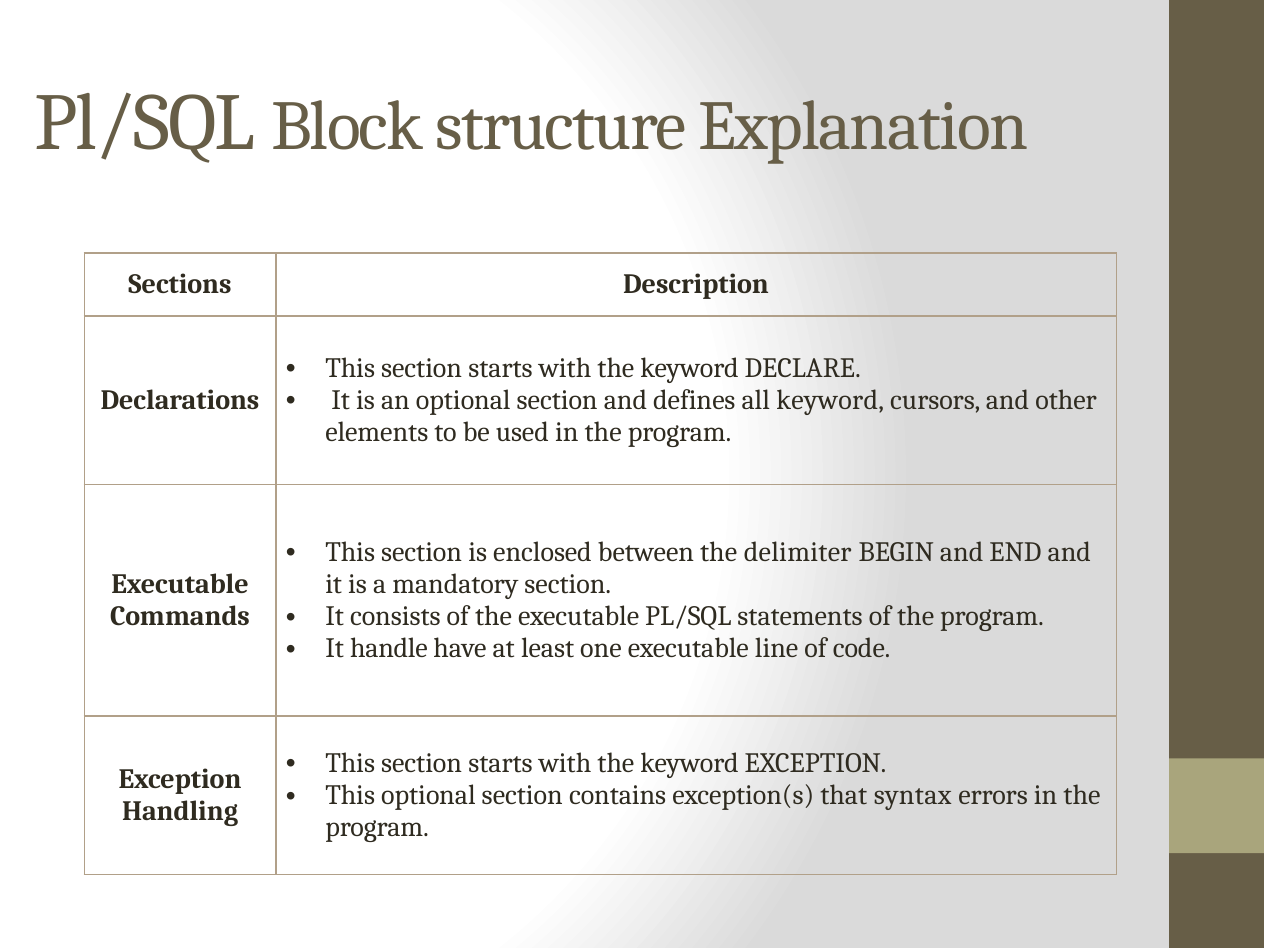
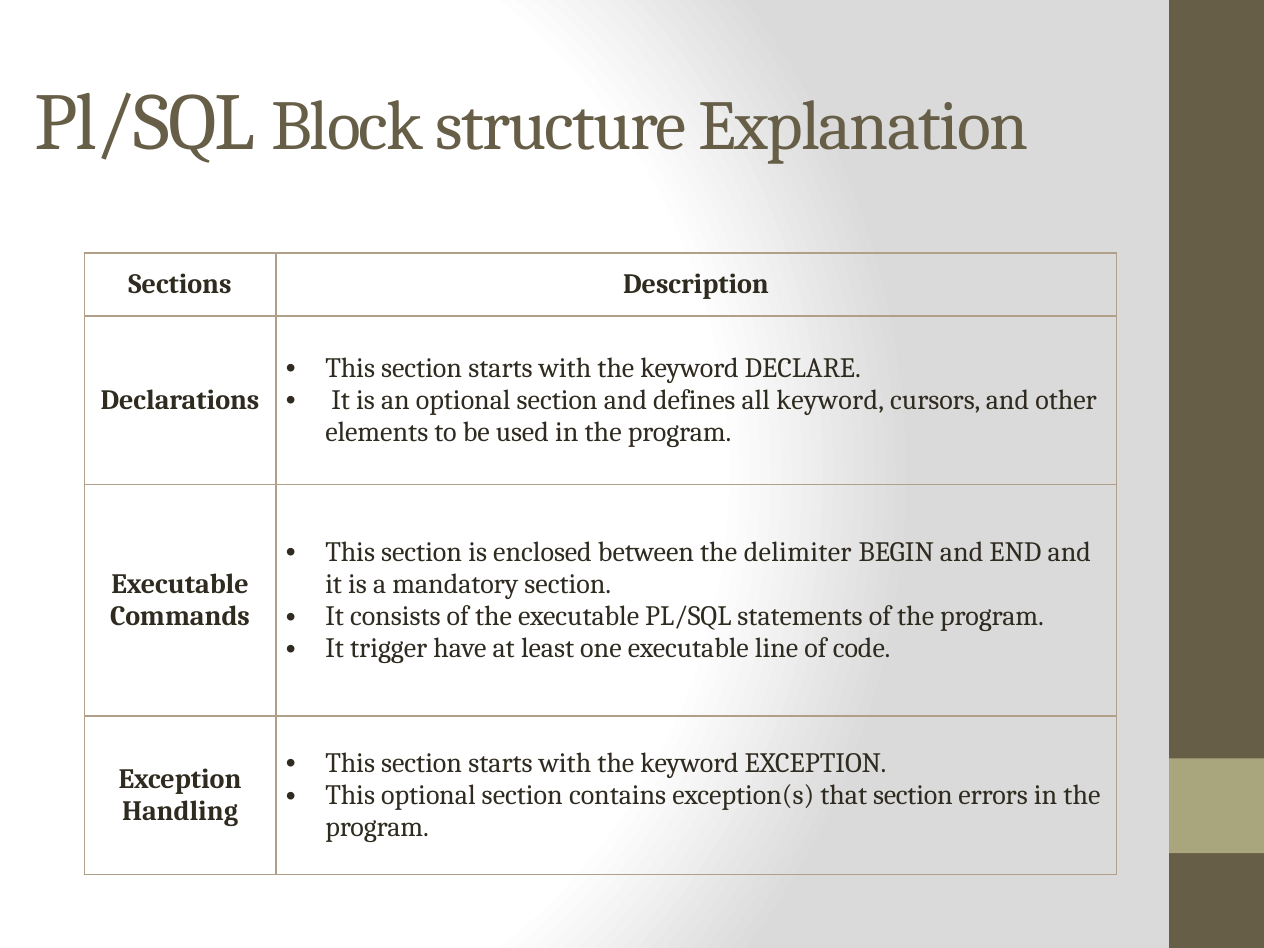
handle: handle -> trigger (389, 649)
that syntax: syntax -> section (913, 795)
